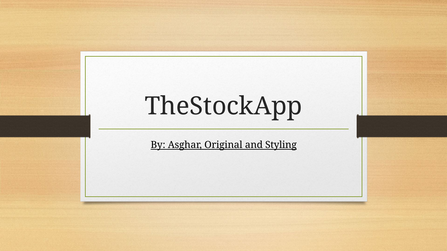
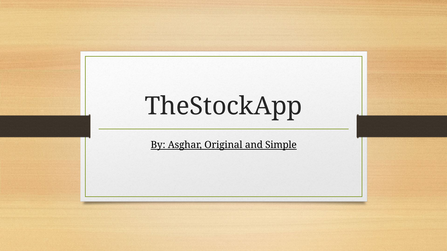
Styling: Styling -> Simple (281, 145)
